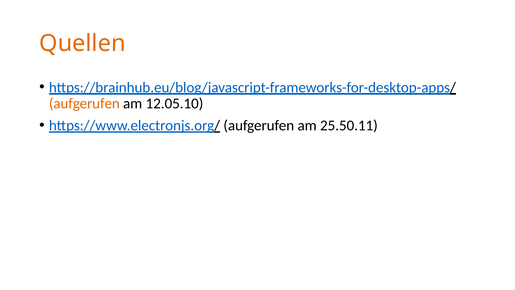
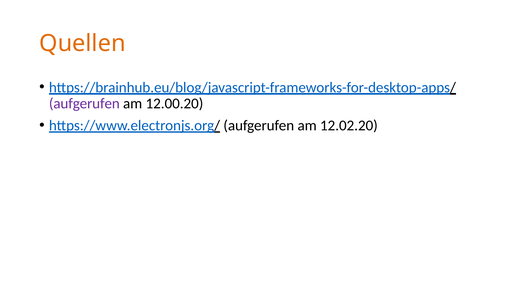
aufgerufen colour: orange -> purple (84, 104)
12.05.10: 12.05.10 -> 12.00.20 (174, 104)
25.50.11: 25.50.11 -> 12.02.20 (349, 125)
